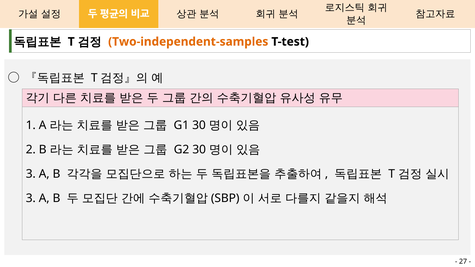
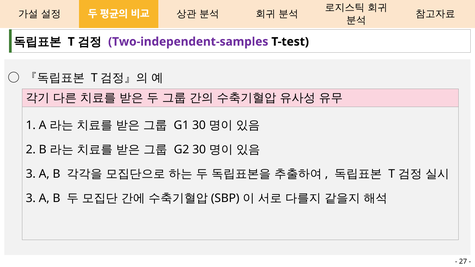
Two-independent-samples colour: orange -> purple (188, 42)
